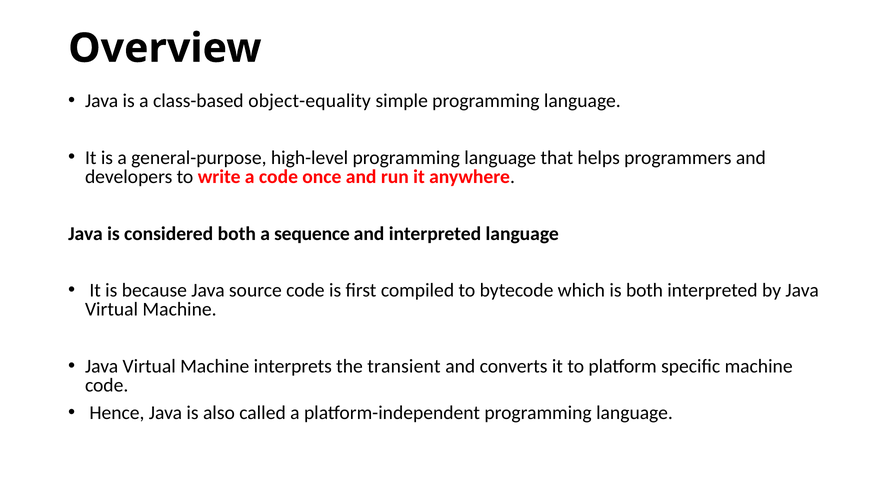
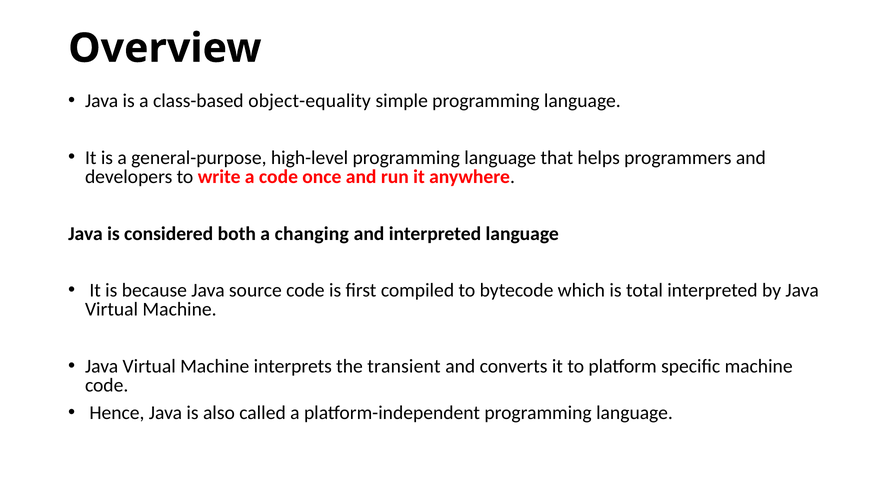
sequence: sequence -> changing (312, 234)
is both: both -> total (644, 291)
